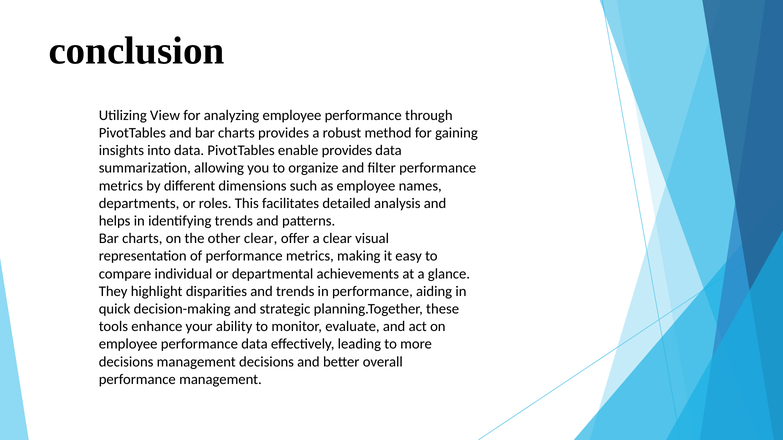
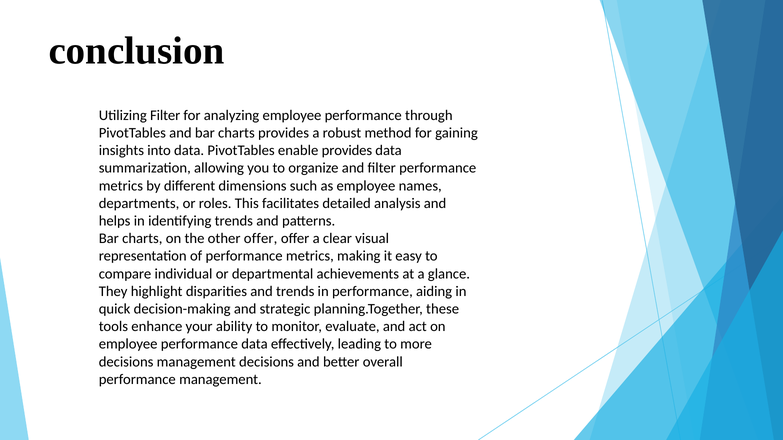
Utilizing View: View -> Filter (165, 115)
other clear: clear -> offer (261, 239)
